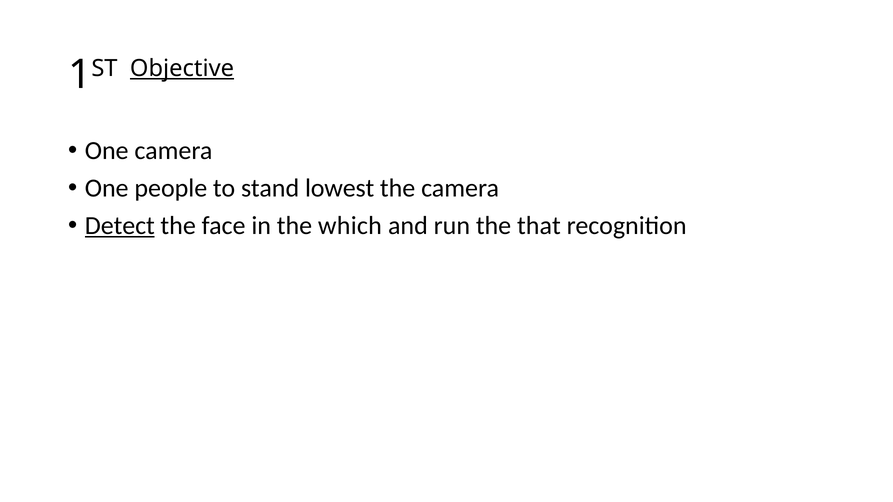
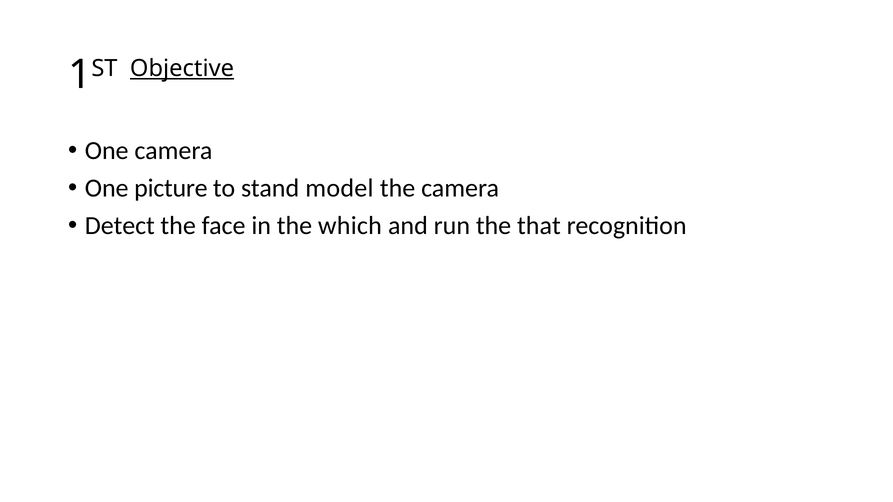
people: people -> picture (171, 188)
lowest: lowest -> model (339, 188)
Detect underline: present -> none (120, 226)
